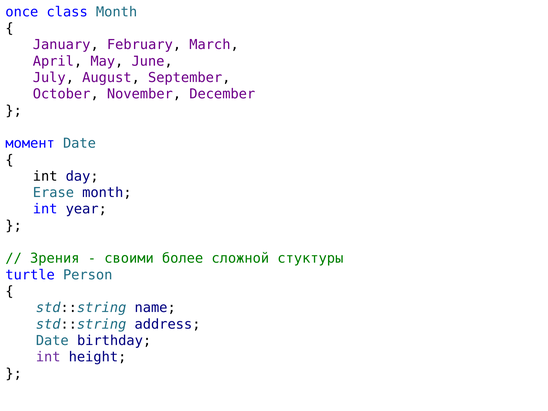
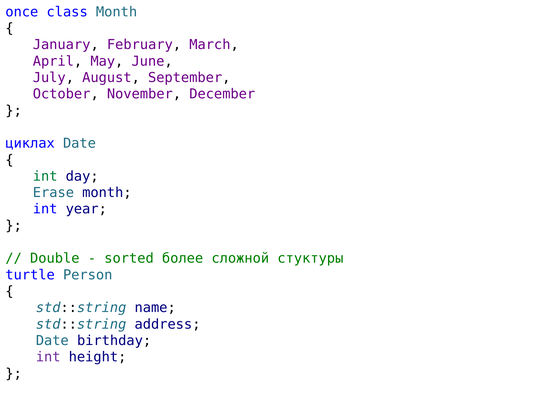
момент: момент -> циклах (30, 143)
int colour: black -> green (45, 176)
Зрения: Зрения -> Double (55, 258)
своими: своими -> sorted (129, 258)
